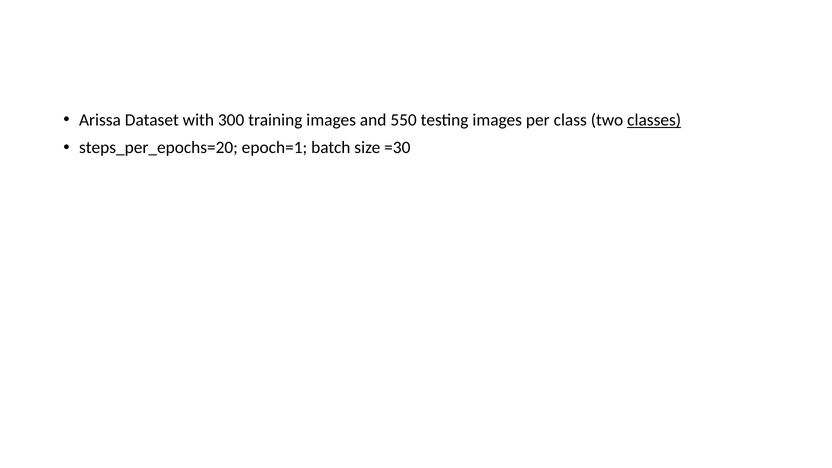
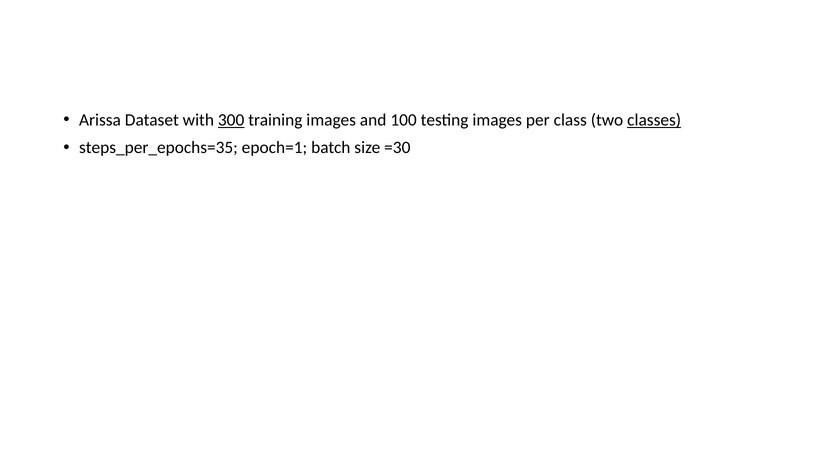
300 underline: none -> present (231, 120)
550: 550 -> 100 (404, 120)
steps_per_epochs=20: steps_per_epochs=20 -> steps_per_epochs=35 (158, 148)
